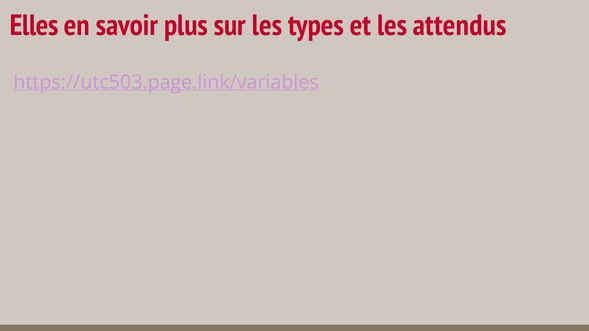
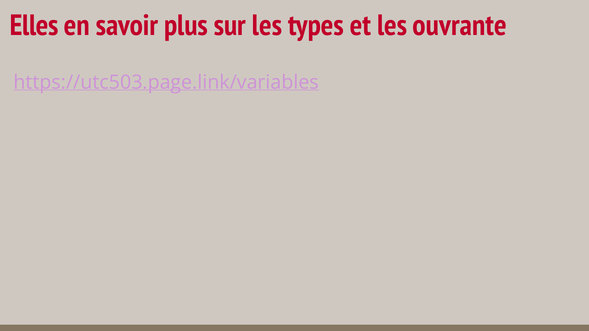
attendus: attendus -> ouvrante (460, 26)
